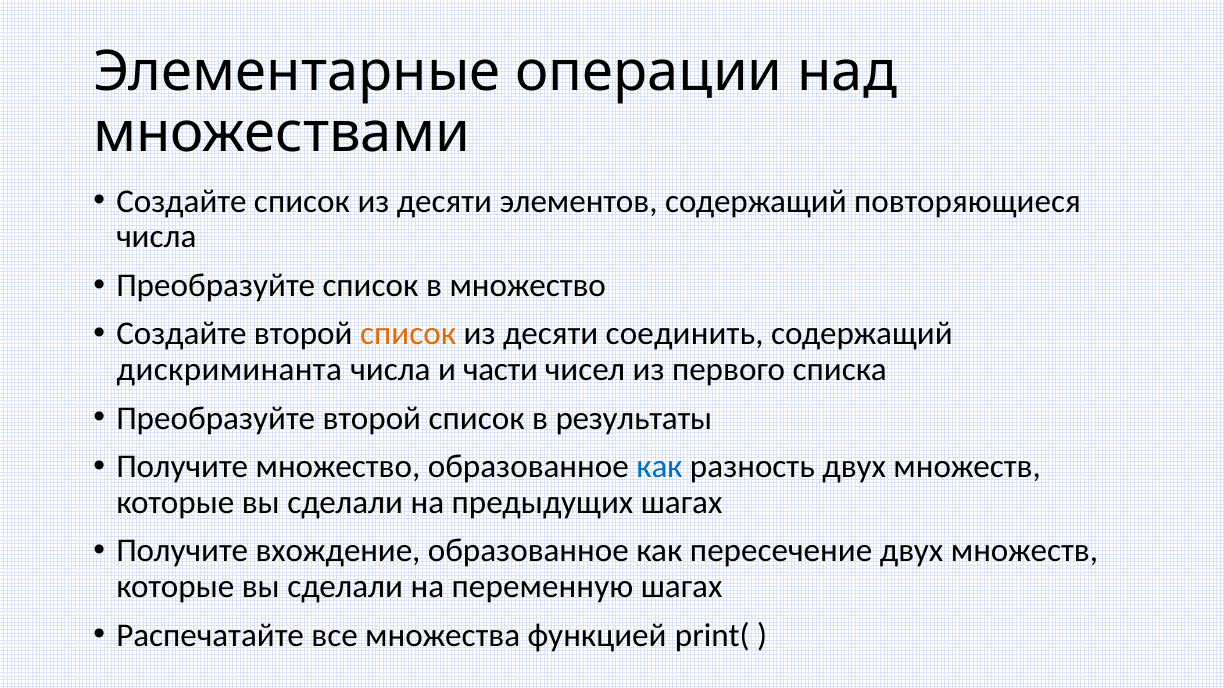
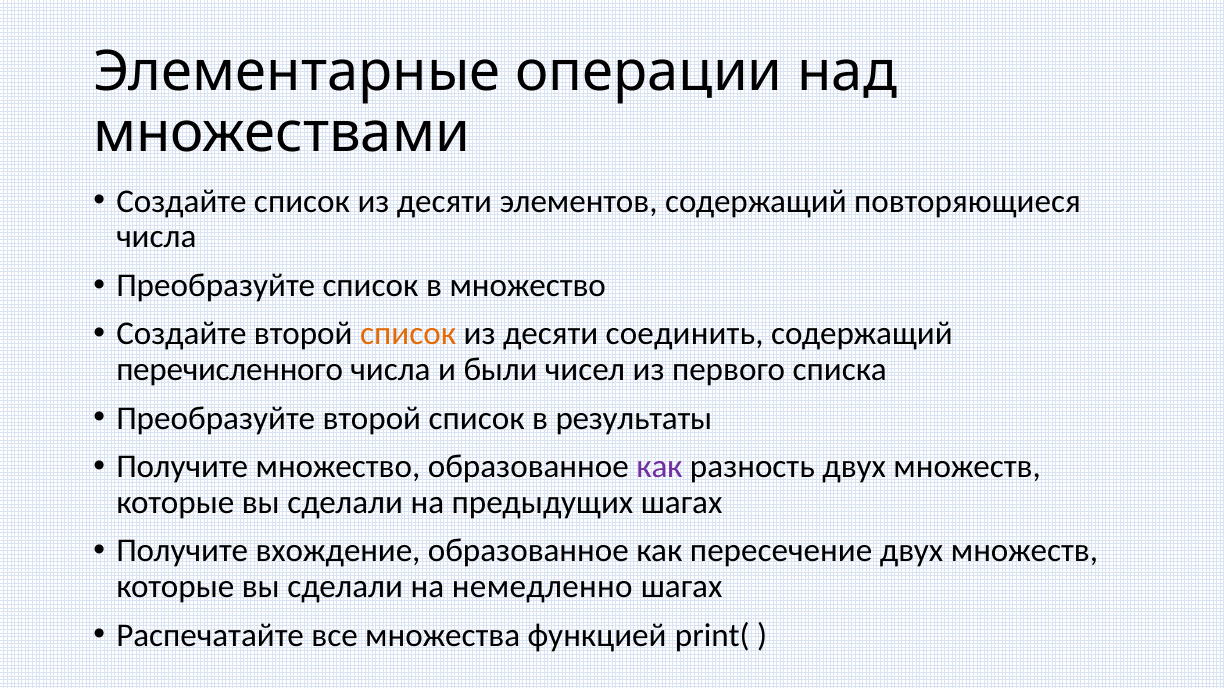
дискриминанта: дискриминанта -> перечисленного (230, 370)
части: части -> были (501, 370)
как colour: blue -> purple (659, 467)
переменную: переменную -> немедленно (542, 587)
